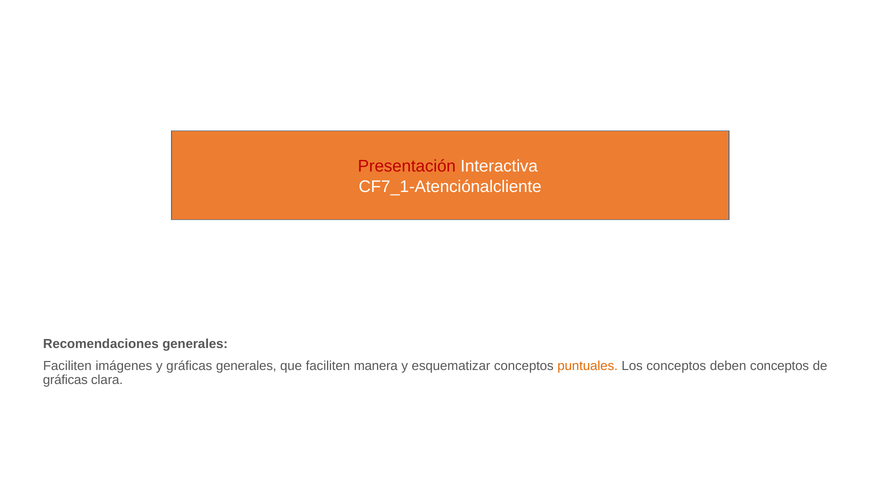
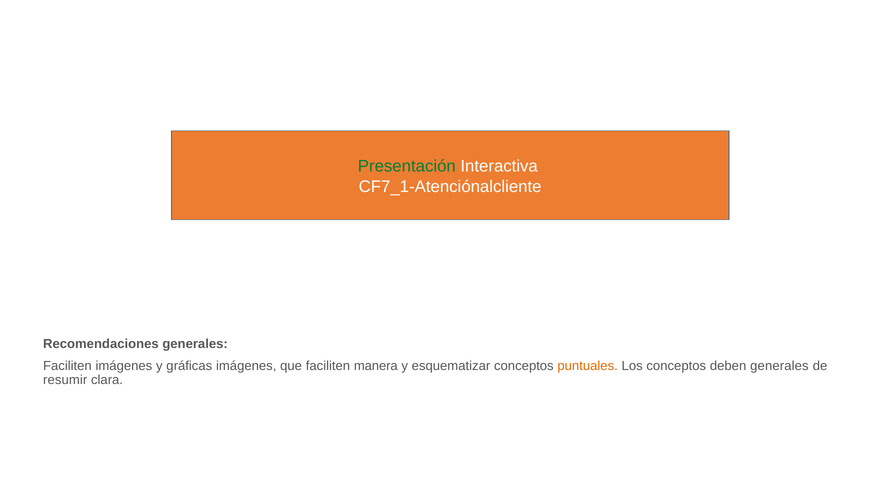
Presentación colour: red -> green (407, 166)
gráficas generales: generales -> imágenes (246, 366)
deben conceptos: conceptos -> generales (779, 366)
gráficas: gráficas -> resumir (65, 380)
